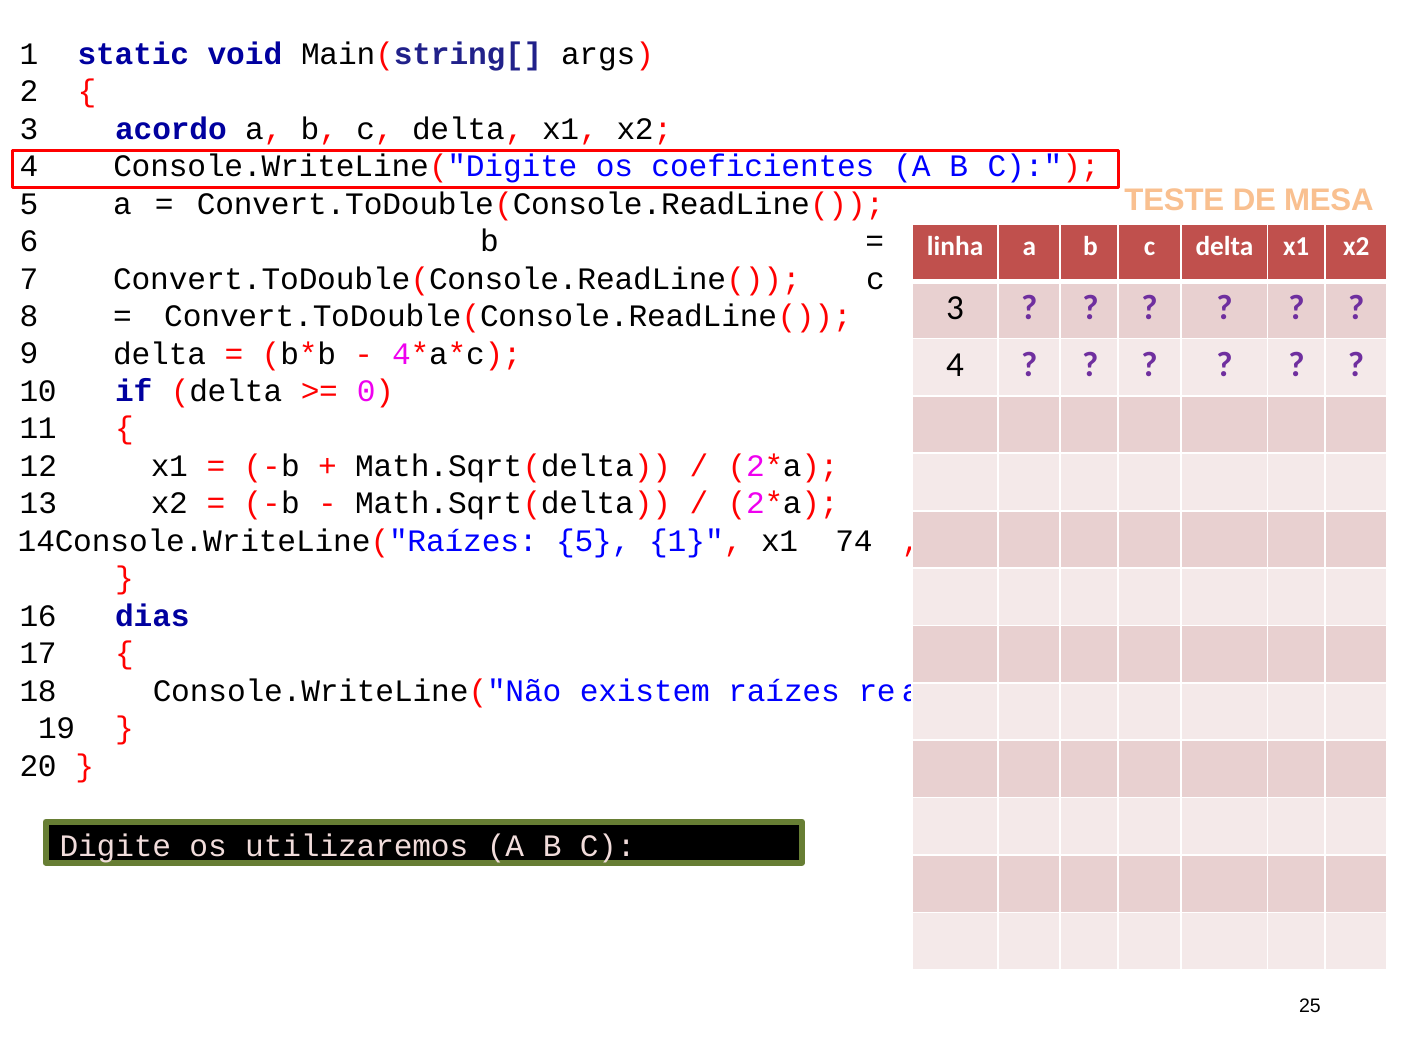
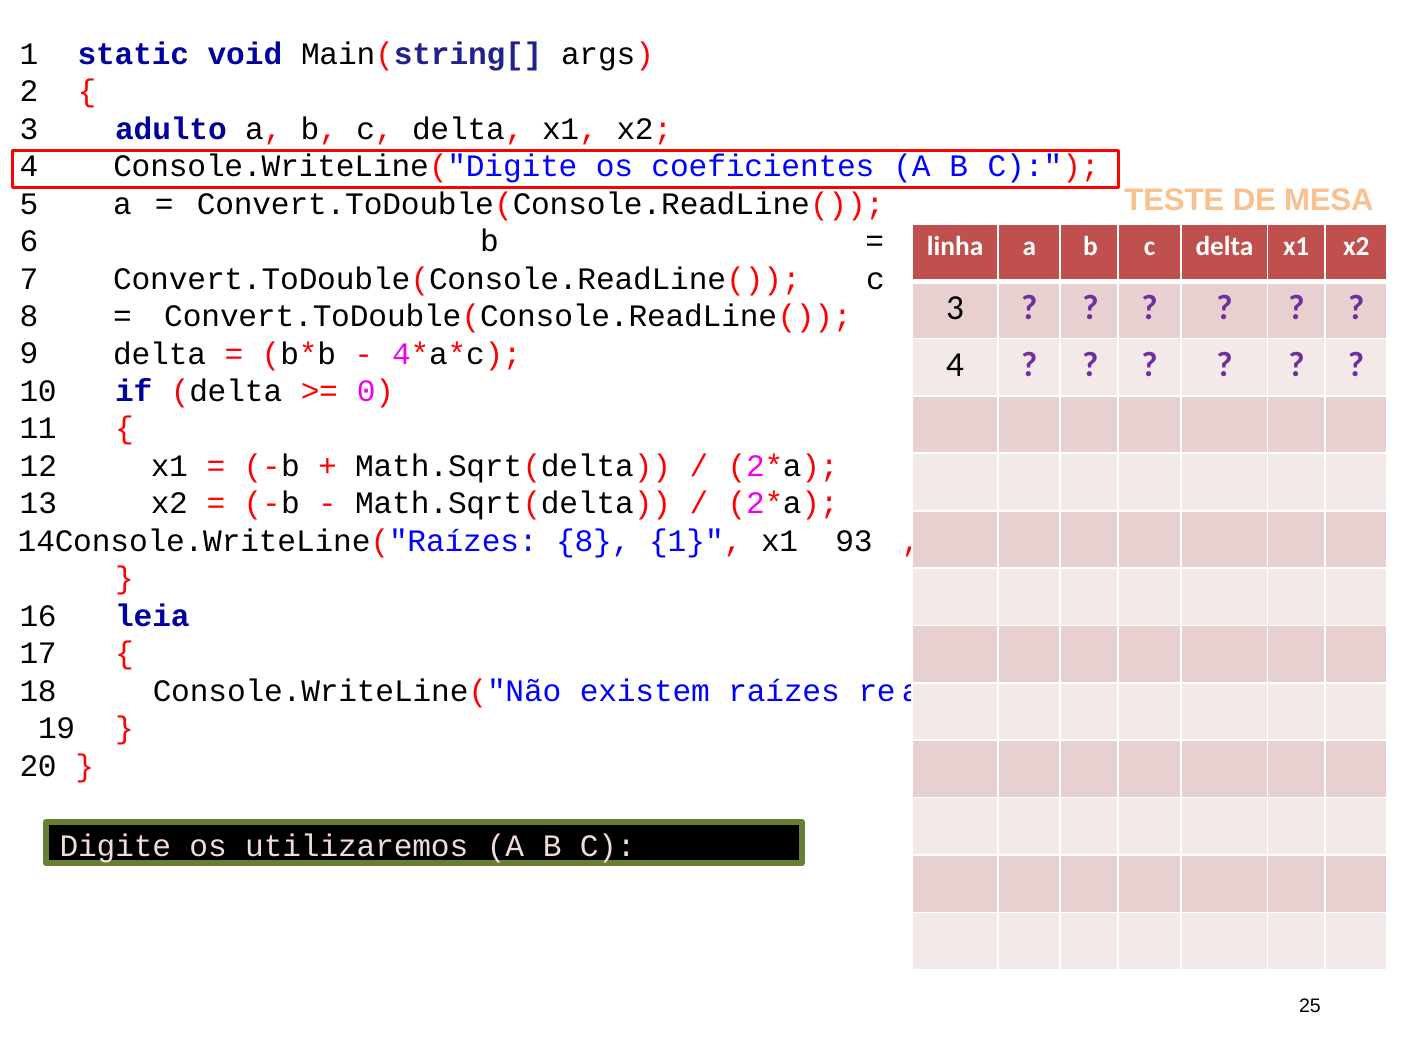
acordo: acordo -> adulto (171, 129)
5: 5 -> 8 (593, 541)
74: 74 -> 93 (854, 541)
dias: dias -> leia (152, 616)
